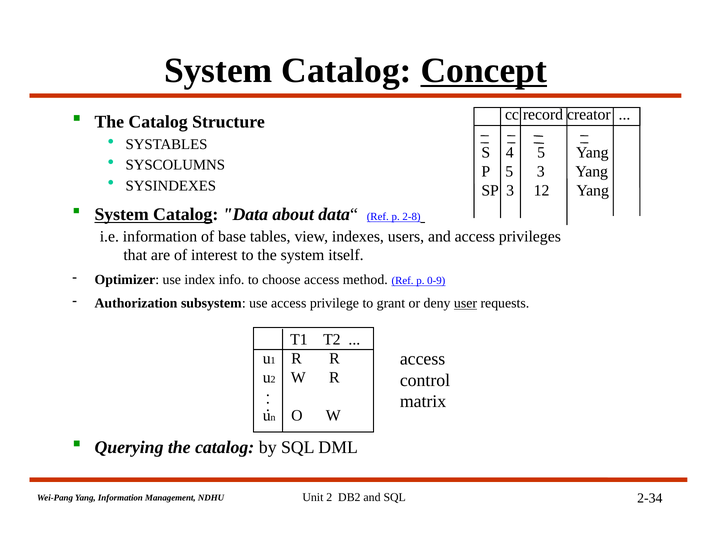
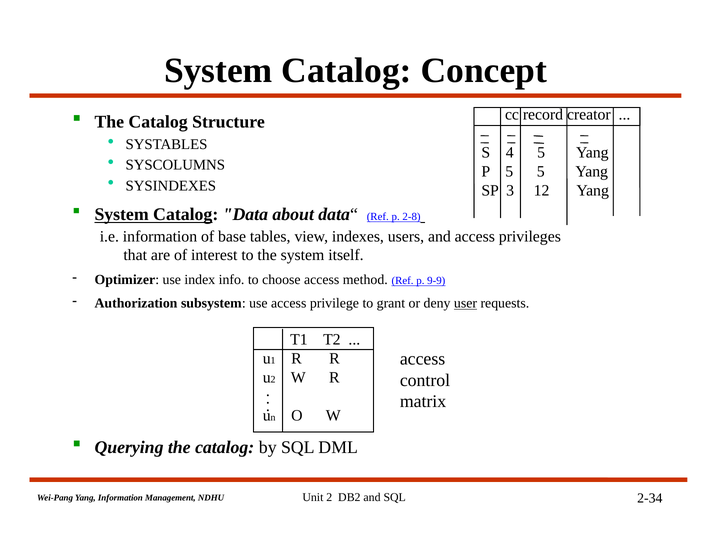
Concept underline: present -> none (484, 71)
5 3: 3 -> 5 (541, 172)
0-9: 0-9 -> 9-9 (436, 281)
